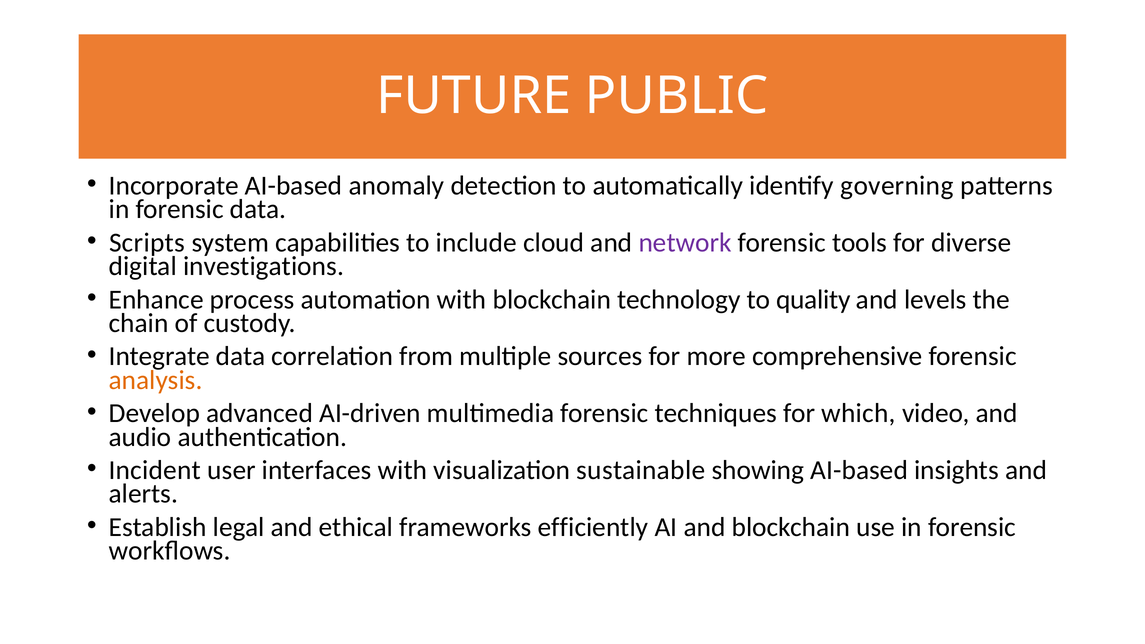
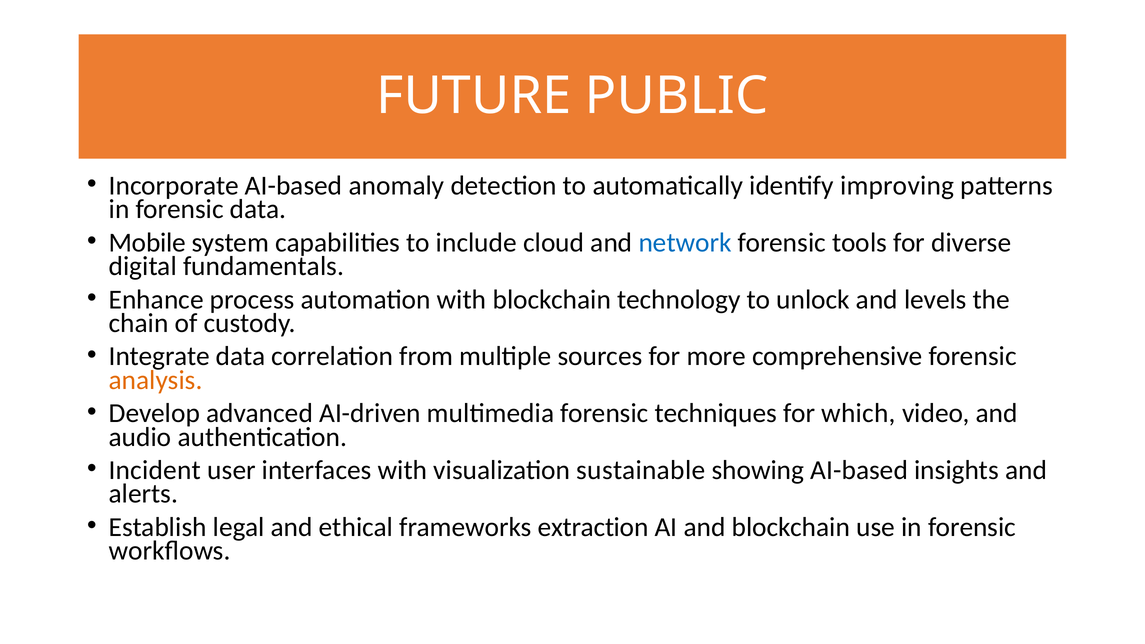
governing: governing -> improving (897, 186)
Scripts: Scripts -> Mobile (147, 243)
network colour: purple -> blue (685, 243)
investigations: investigations -> fundamentals (263, 266)
quality: quality -> unlock (813, 299)
efficiently: efficiently -> extraction (593, 527)
